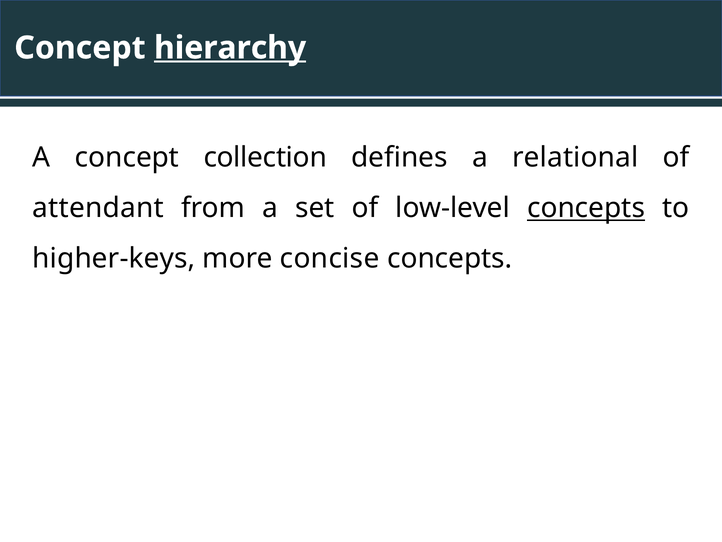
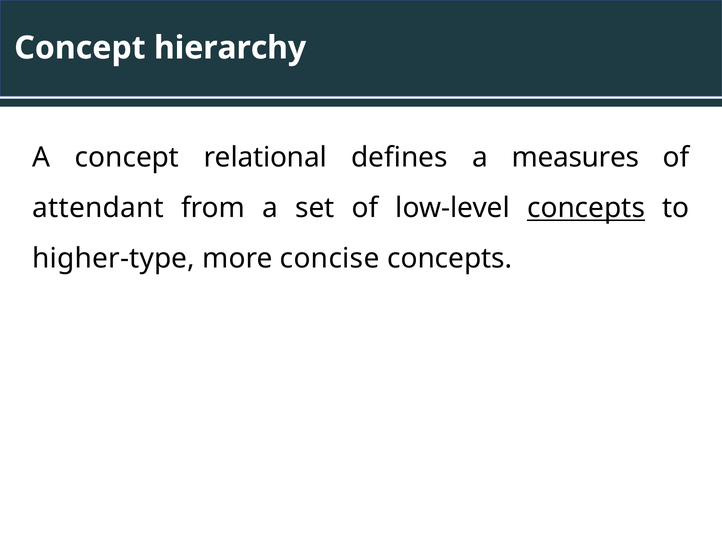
hierarchy underline: present -> none (230, 48)
collection: collection -> relational (265, 157)
relational: relational -> measures (575, 157)
higher-keys: higher-keys -> higher-type (114, 258)
